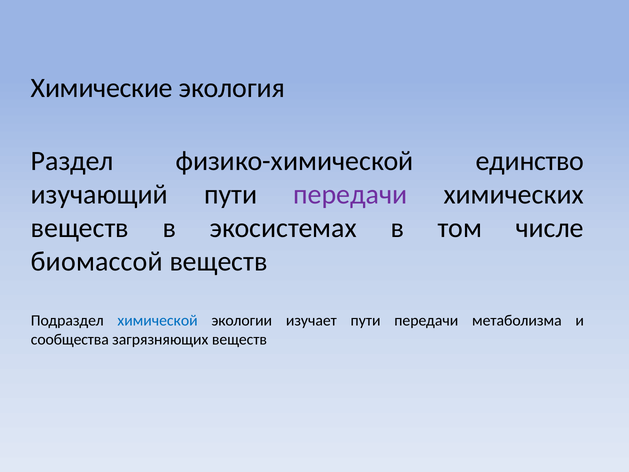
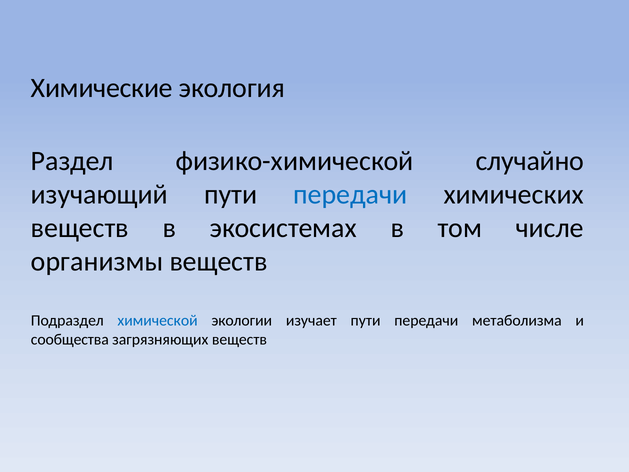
единство: единство -> случайно (530, 161)
передачи colour: purple -> blue (350, 194)
биомассой: биомассой -> организмы (97, 261)
